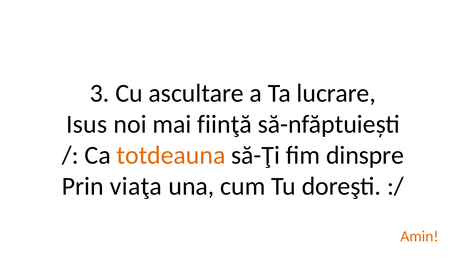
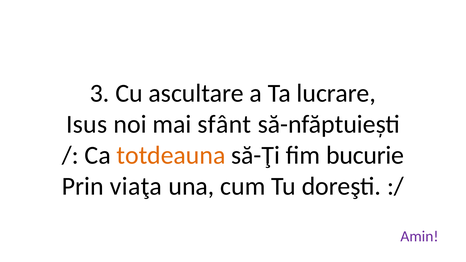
fiinţă: fiinţă -> sfânt (224, 124)
dinspre: dinspre -> bucurie (365, 155)
Amin colour: orange -> purple (419, 236)
